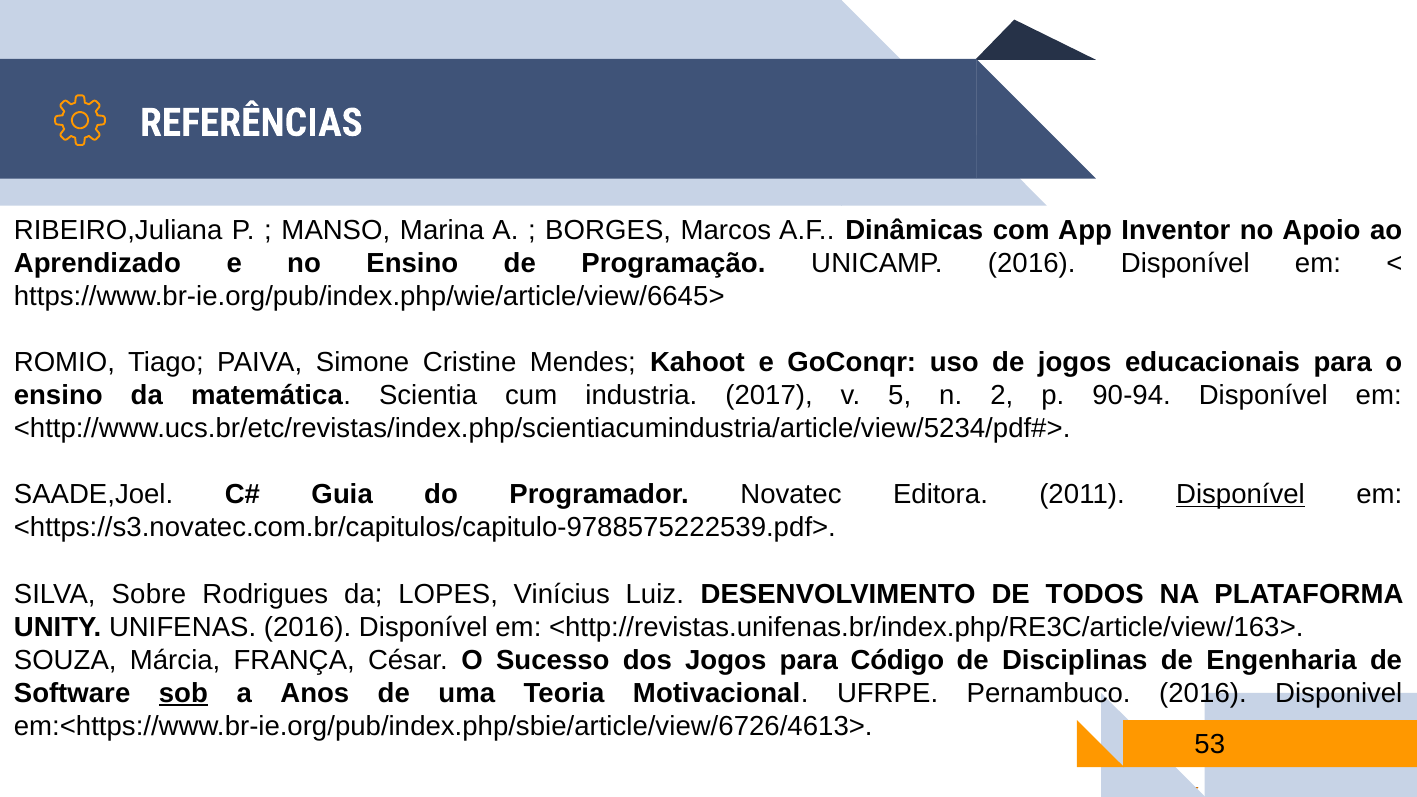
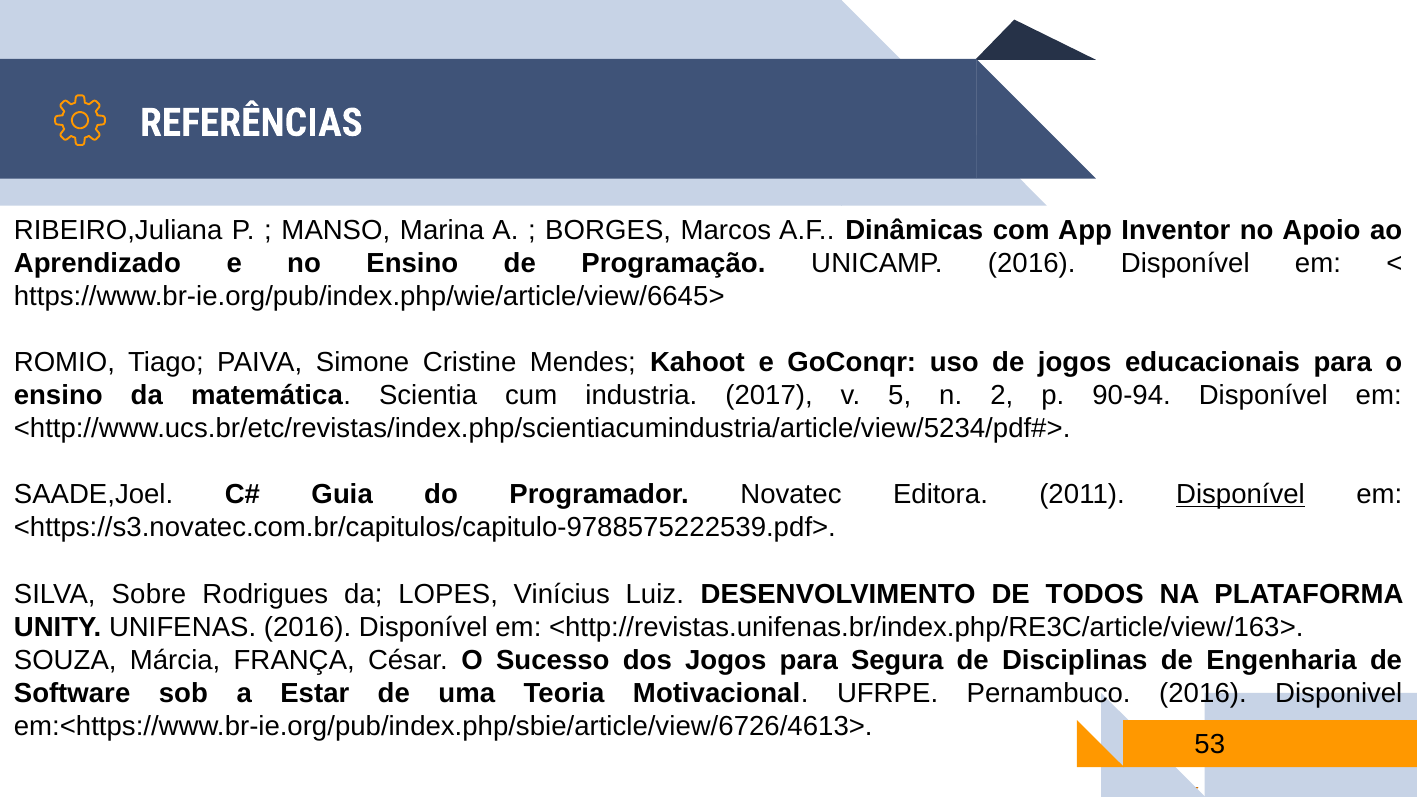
Código: Código -> Segura (897, 660)
sob underline: present -> none (183, 693)
Anos: Anos -> Estar (315, 693)
